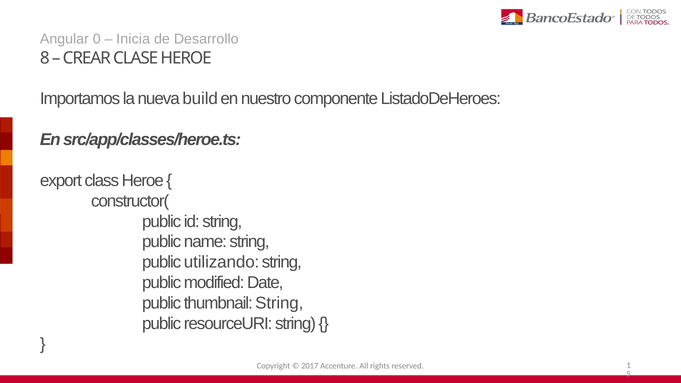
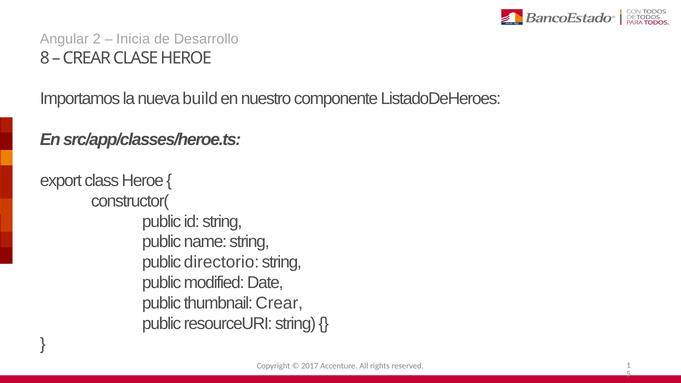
0: 0 -> 2 (97, 39)
utilizando: utilizando -> directorio (222, 262)
thumbnail String: String -> Crear (279, 303)
